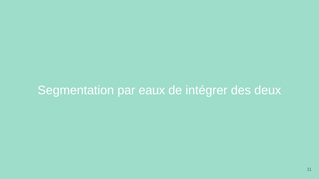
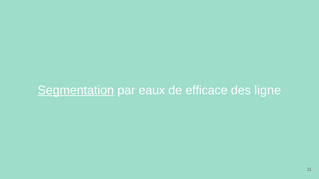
Segmentation underline: none -> present (76, 91)
intégrer: intégrer -> efficace (207, 91)
deux: deux -> ligne (268, 91)
